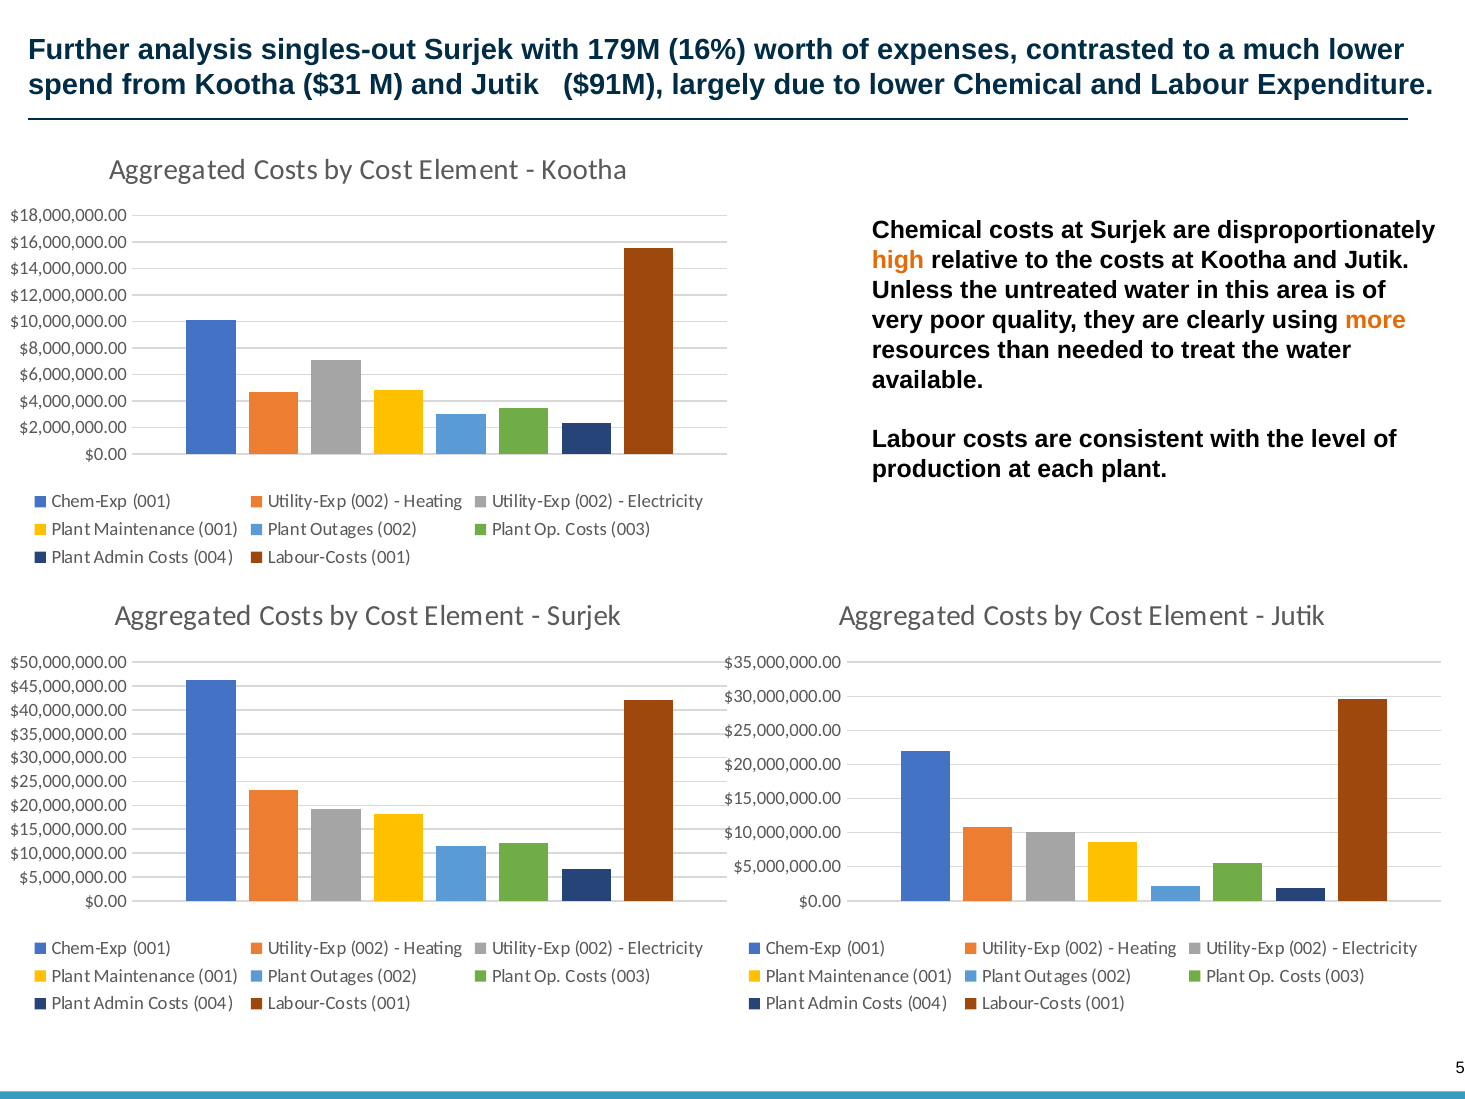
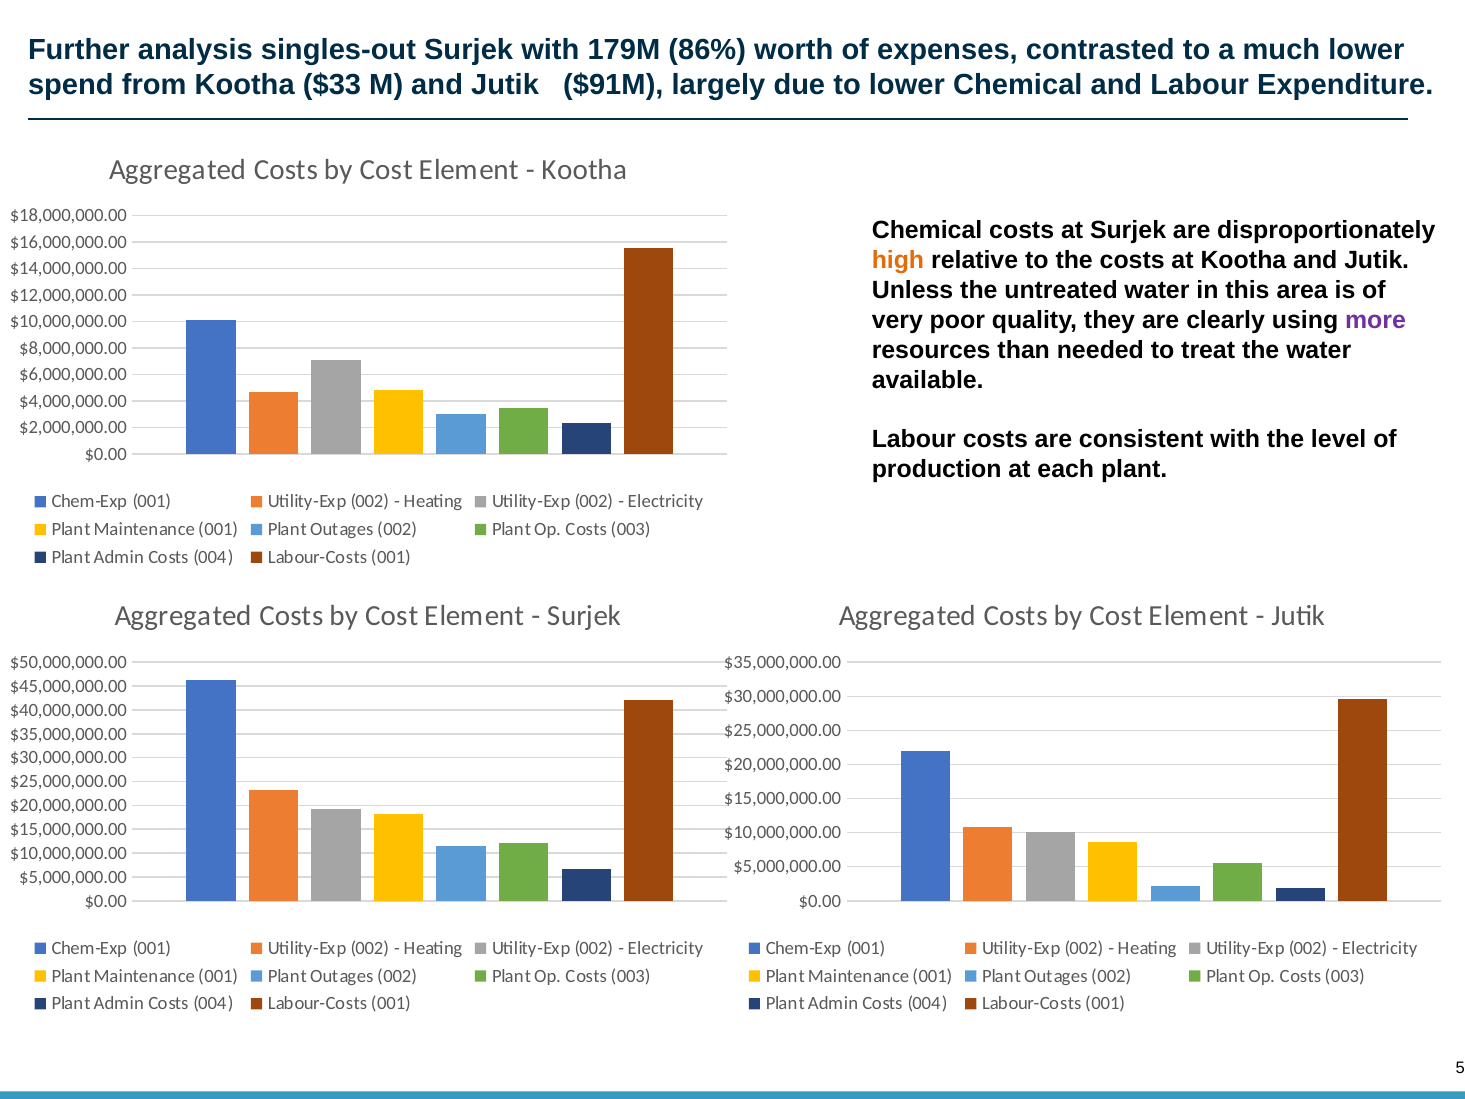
16%: 16% -> 86% (707, 50)
$31: $31 -> $33 (332, 85)
more colour: orange -> purple (1376, 320)
